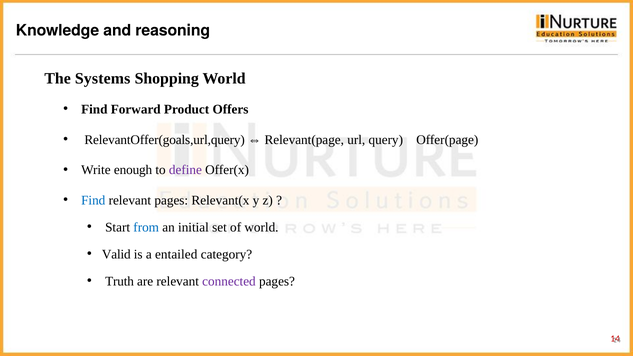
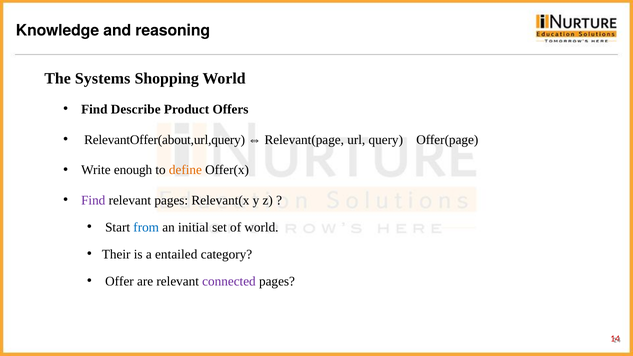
Forward: Forward -> Describe (136, 109)
RelevantOffer(goals,url,query: RelevantOffer(goals,url,query -> RelevantOffer(about,url,query (165, 140)
define colour: purple -> orange (185, 170)
Find colour: blue -> purple (93, 200)
Valid: Valid -> Their (116, 254)
Truth: Truth -> Offer (119, 281)
